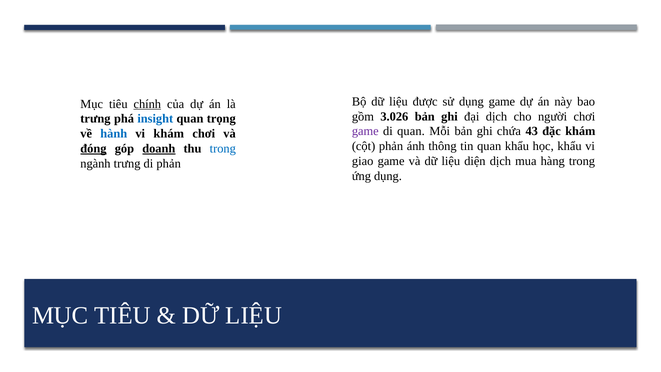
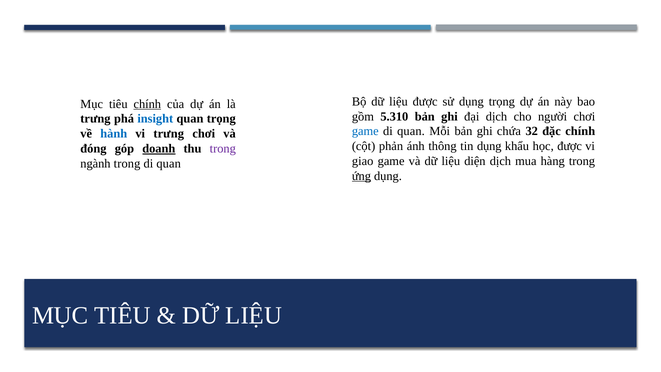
dụng game: game -> trọng (502, 102)
3.026: 3.026 -> 5.310 (394, 116)
game colour: purple -> blue (365, 131)
43: 43 -> 32 (532, 131)
đặc khám: khám -> chính (580, 131)
vi khám: khám -> trưng (169, 134)
tin quan: quan -> dụng (489, 146)
học khẩu: khẩu -> được (570, 146)
đóng underline: present -> none (93, 149)
trong colour: blue -> purple (223, 149)
ngành trưng: trưng -> trong (127, 163)
phản: phản -> quan (169, 163)
ứng underline: none -> present (361, 176)
